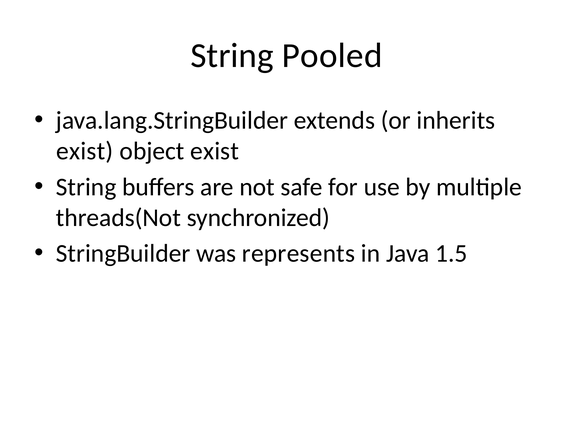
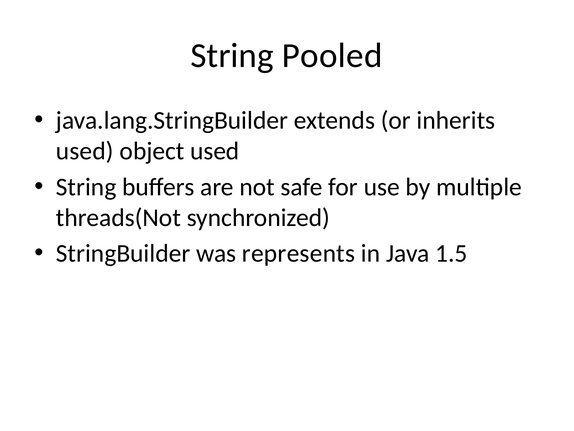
exist: exist -> used (85, 151)
object exist: exist -> used (215, 151)
